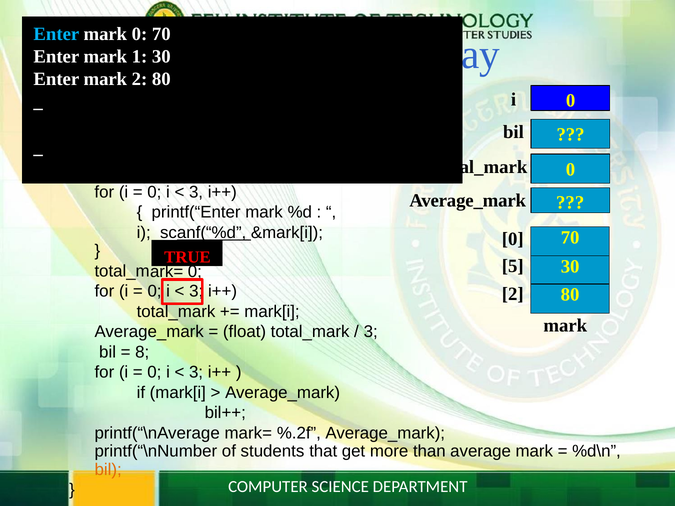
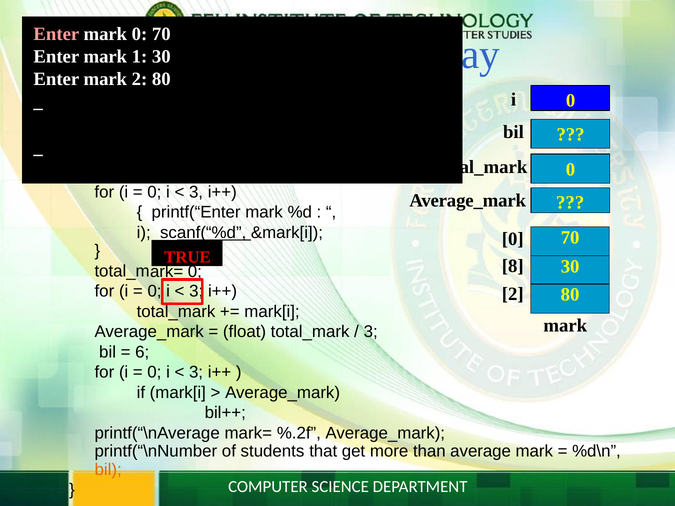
Enter colour: light blue -> pink (56, 34)
5: 5 -> 8 (513, 266)
8: 8 -> 6 (142, 352)
